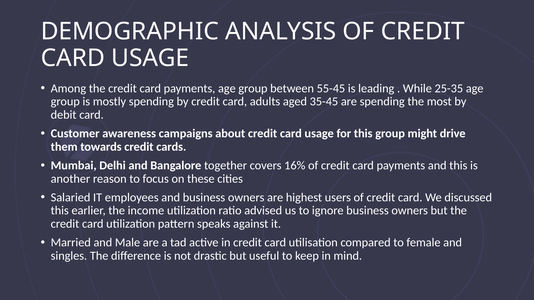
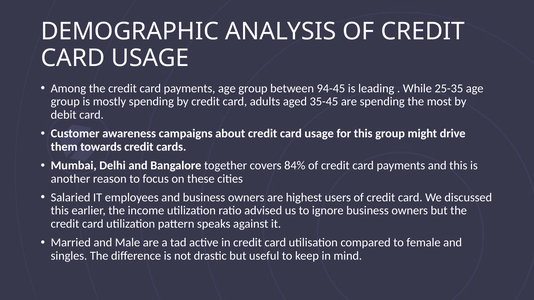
55-45: 55-45 -> 94-45 (331, 88)
16%: 16% -> 84% (295, 166)
